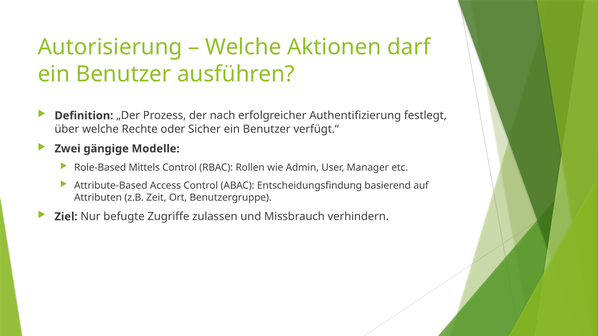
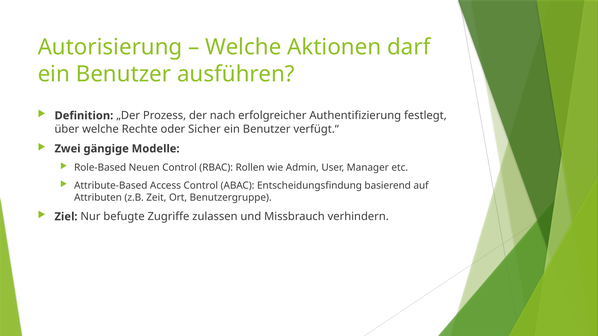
Mittels: Mittels -> Neuen (144, 168)
